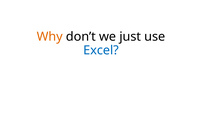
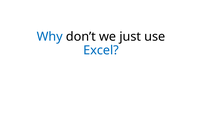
Why colour: orange -> blue (50, 37)
